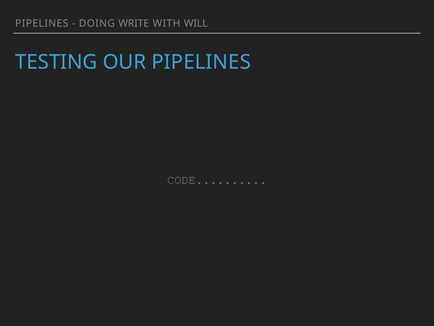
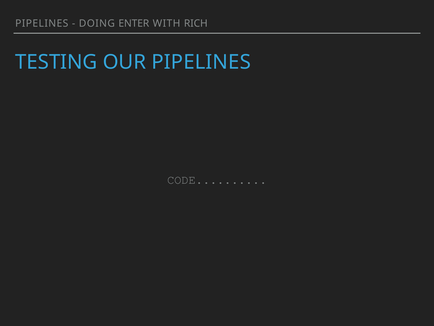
WRITE: WRITE -> ENTER (134, 24)
WILL: WILL -> RICH (196, 24)
